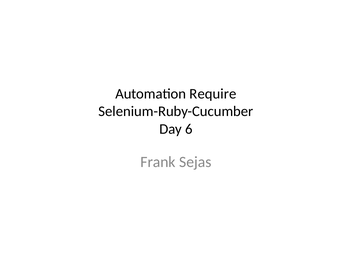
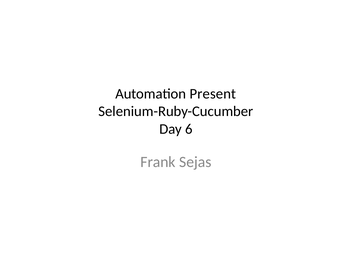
Require: Require -> Present (213, 94)
